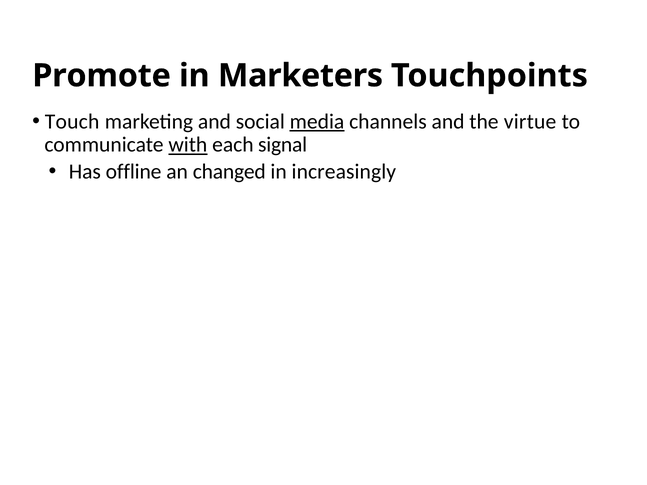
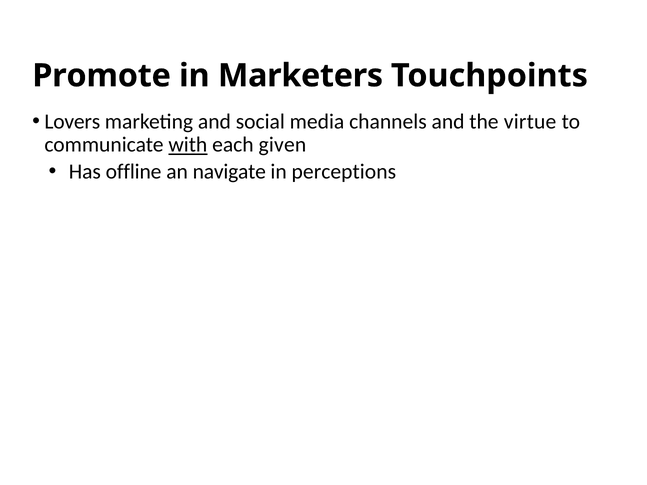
Touch: Touch -> Lovers (72, 122)
media underline: present -> none (317, 122)
signal: signal -> given (282, 145)
changed: changed -> navigate (229, 172)
increasingly: increasingly -> perceptions (344, 172)
